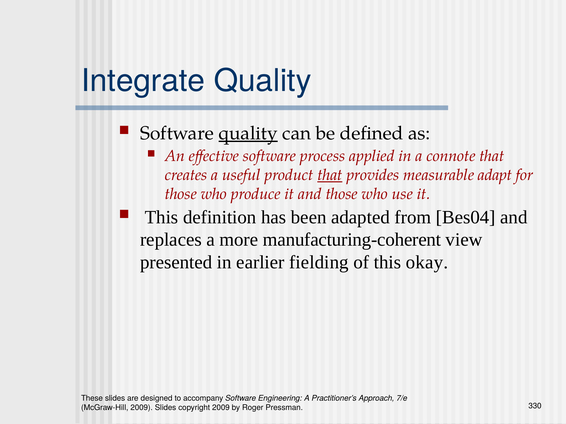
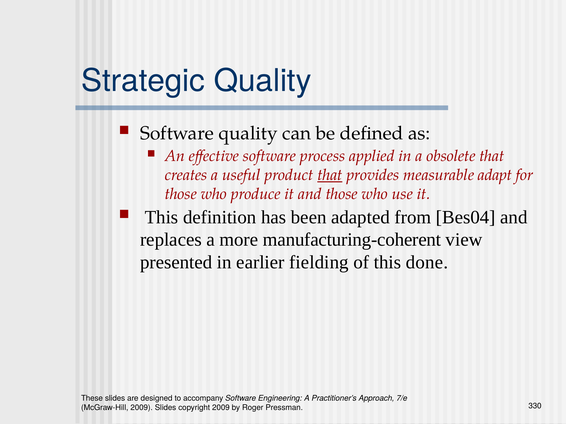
Integrate: Integrate -> Strategic (143, 81)
quality underline: present -> none (248, 133)
connote: connote -> obsolete (451, 156)
okay: okay -> done (427, 263)
